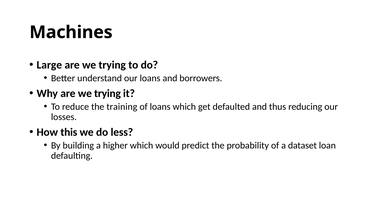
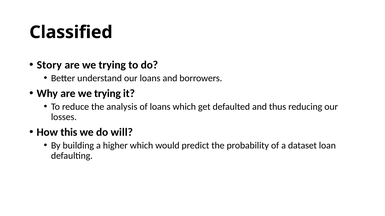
Machines: Machines -> Classified (71, 32)
Large: Large -> Story (49, 65)
training: training -> analysis (122, 107)
less: less -> will (122, 133)
